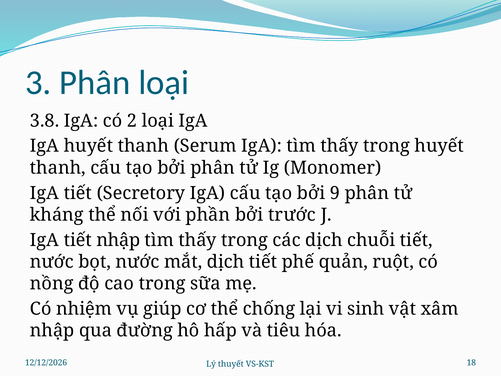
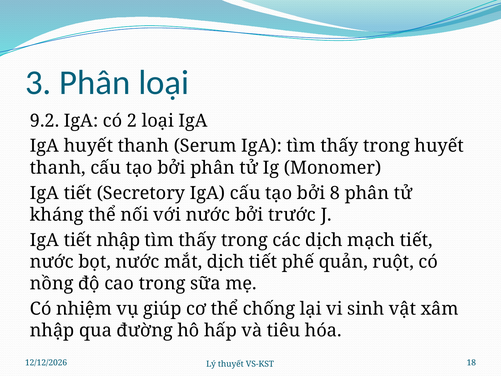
3.8: 3.8 -> 9.2 (45, 121)
9: 9 -> 8 (335, 193)
với phần: phần -> nước (208, 215)
chuỗi: chuỗi -> mạch (371, 240)
